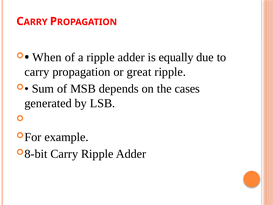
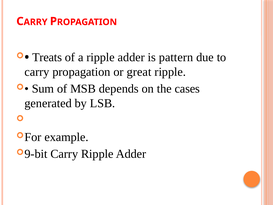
When: When -> Treats (47, 57)
equally: equally -> pattern (176, 57)
8-bit: 8-bit -> 9-bit (36, 154)
